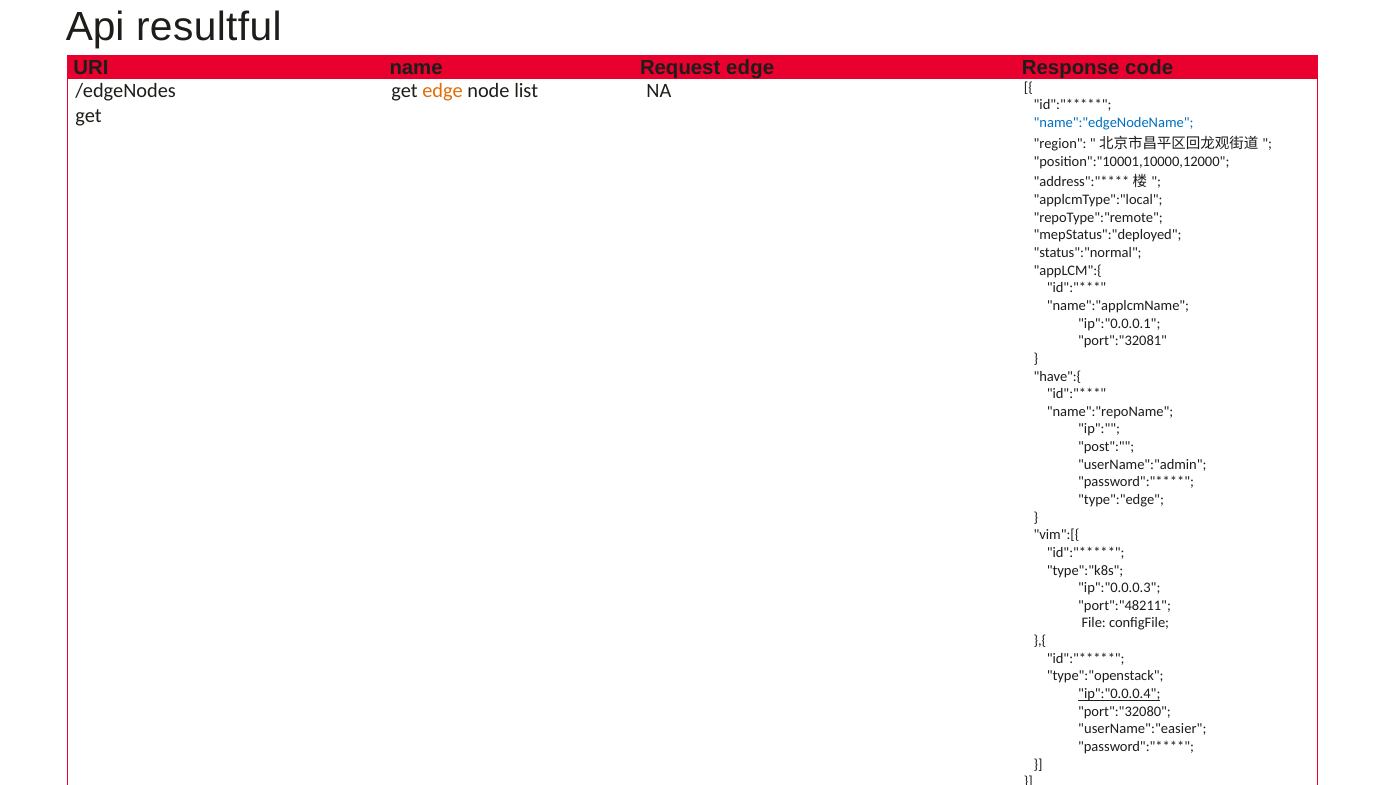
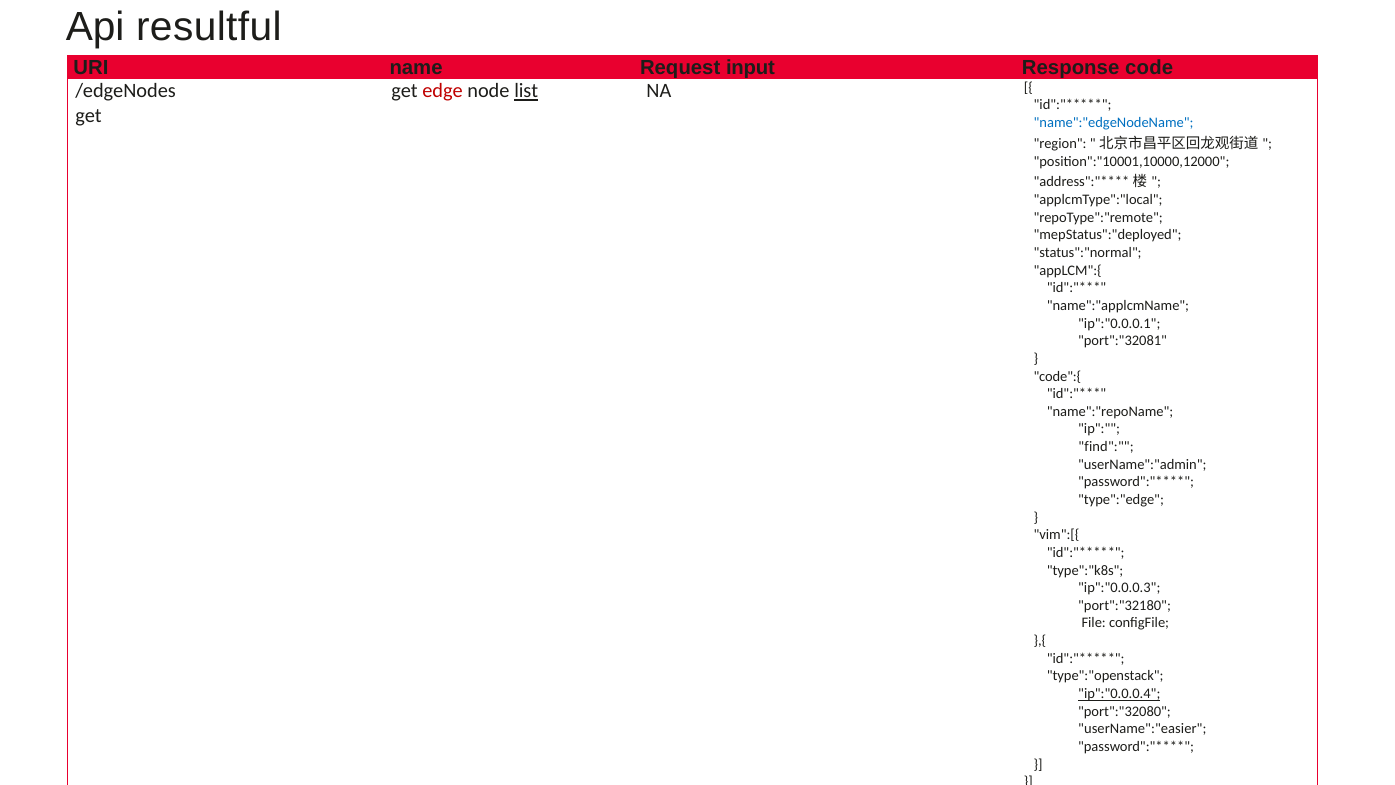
Request edge: edge -> input (750, 67)
edge colour: orange -> red (442, 91)
list underline: none -> present (526, 91)
have":{: have":{ -> code":{ (1057, 376)
post: post -> find (1106, 446)
port":"48211: port":"48211 -> port":"32180 (1125, 605)
